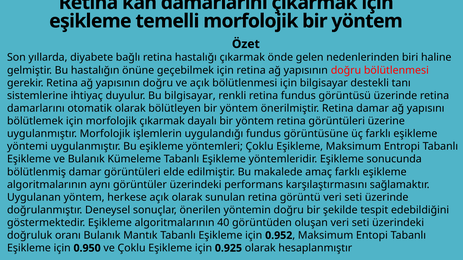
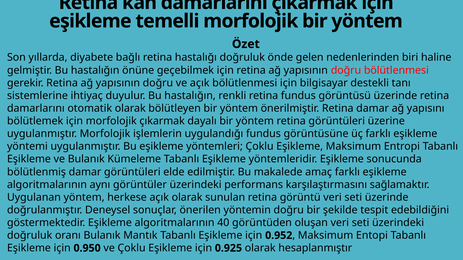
hastalığı çıkarmak: çıkarmak -> doğruluk (242, 58)
duyulur Bu bilgisayar: bilgisayar -> hastalığın (190, 96)
